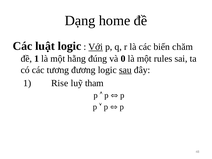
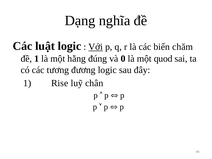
home: home -> nghĩa (115, 21)
rules: rules -> quod (163, 59)
sau underline: present -> none (125, 70)
tham: tham -> chân (94, 83)
